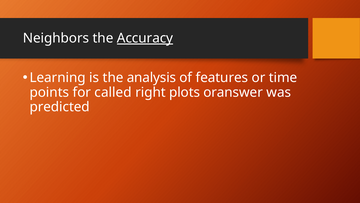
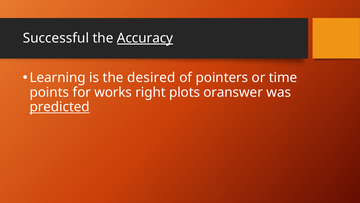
Neighbors: Neighbors -> Successful (56, 38)
analysis: analysis -> desired (151, 78)
features: features -> pointers (222, 78)
called: called -> works (113, 92)
predicted underline: none -> present (60, 107)
